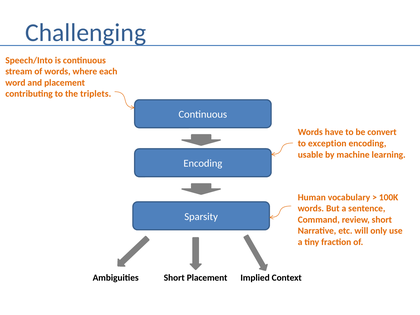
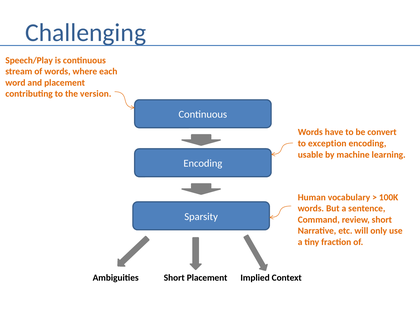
Speech/Into: Speech/Into -> Speech/Play (29, 60)
triplets: triplets -> version (96, 94)
